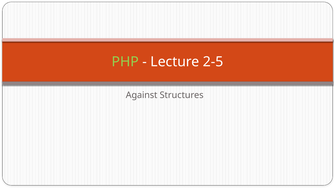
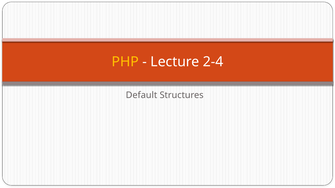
PHP colour: light green -> yellow (125, 62)
2-5: 2-5 -> 2-4 (213, 62)
Against: Against -> Default (142, 95)
